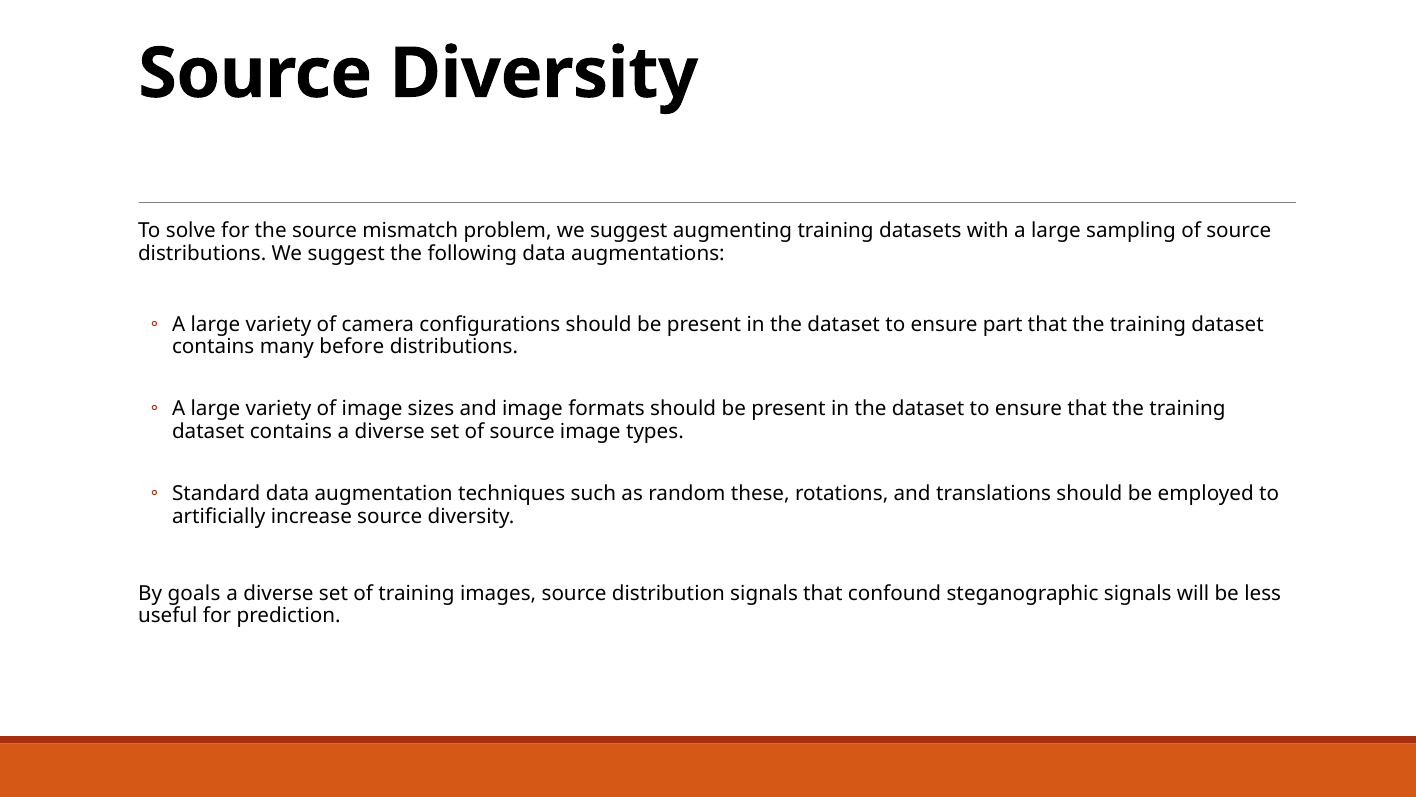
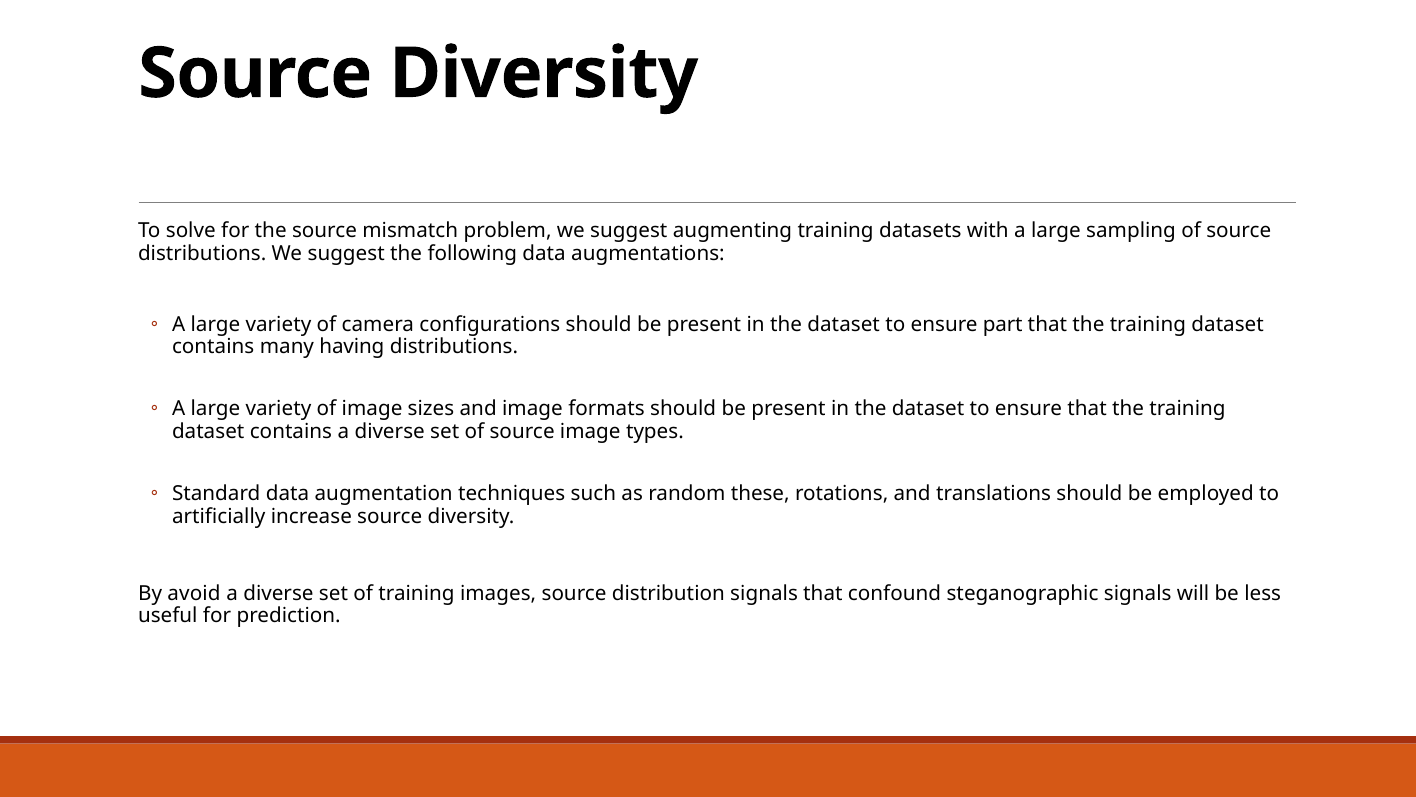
before: before -> having (352, 347)
goals: goals -> avoid (194, 593)
